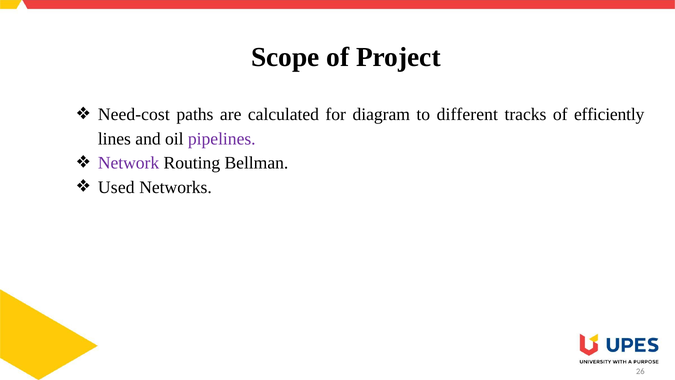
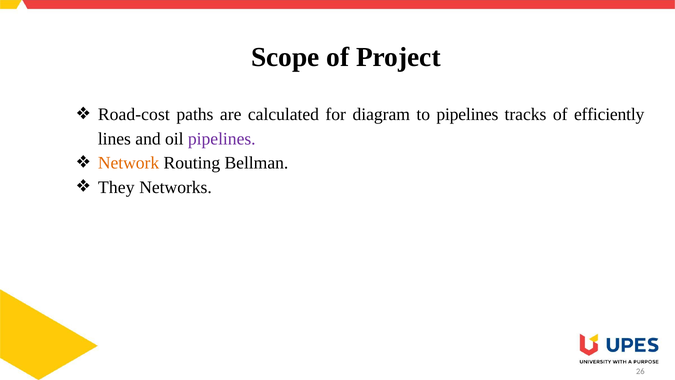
Need-cost: Need-cost -> Road-cost (134, 114)
to different: different -> pipelines (467, 114)
Network colour: purple -> orange (129, 163)
Used: Used -> They (116, 187)
